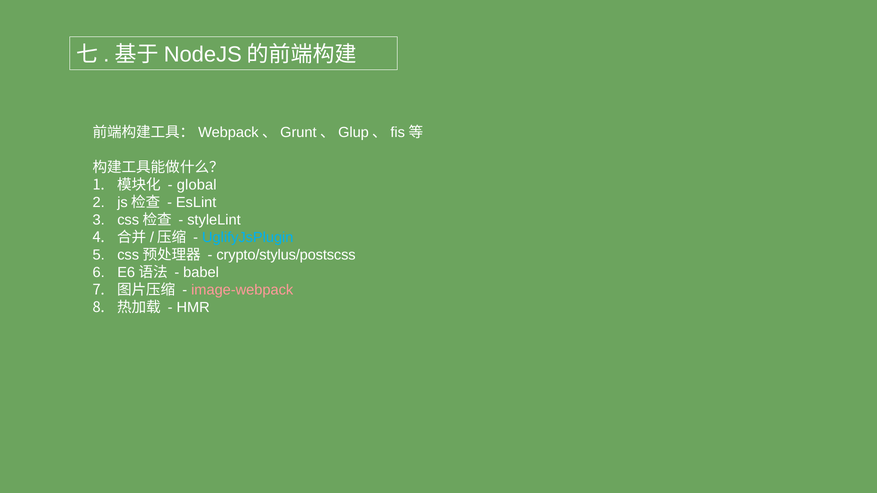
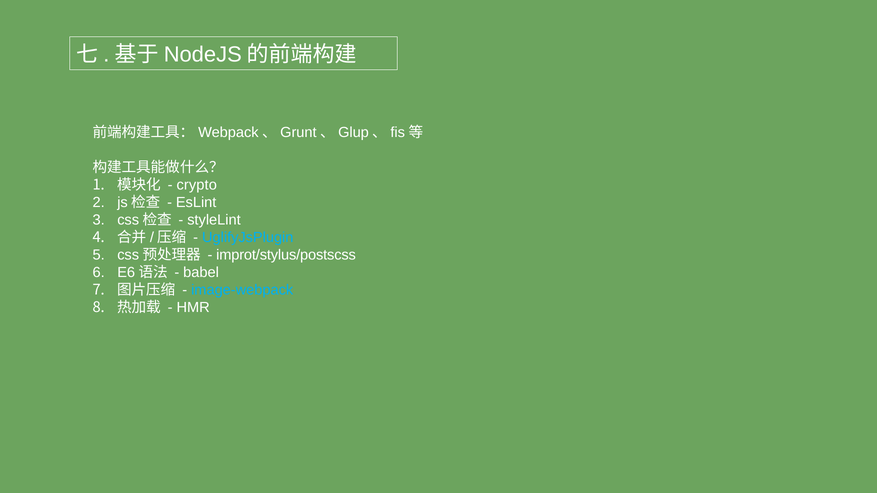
global: global -> crypto (197, 185)
crypto/stylus/postscss: crypto/stylus/postscss -> improt/stylus/postscss (286, 255)
image-webpack colour: pink -> light blue (242, 290)
